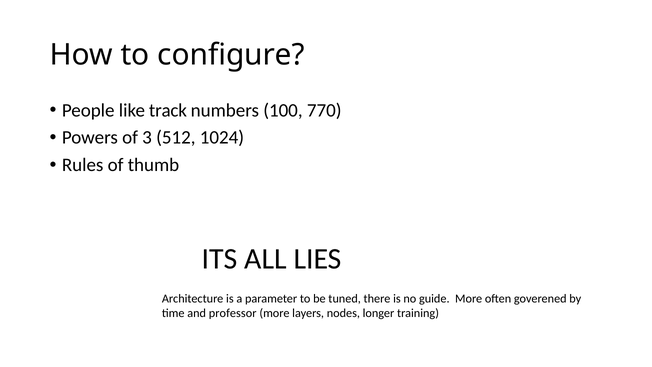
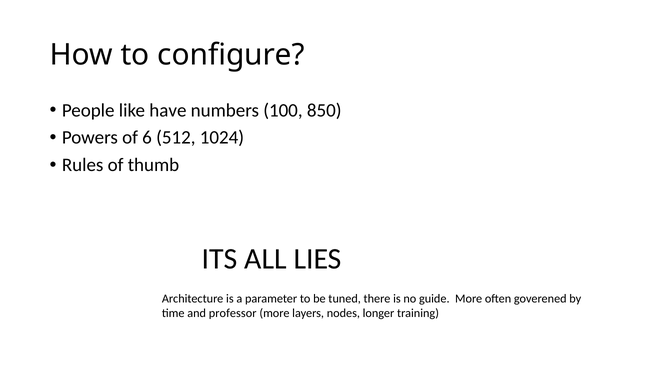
track: track -> have (168, 110)
770: 770 -> 850 (324, 110)
3: 3 -> 6 (147, 138)
